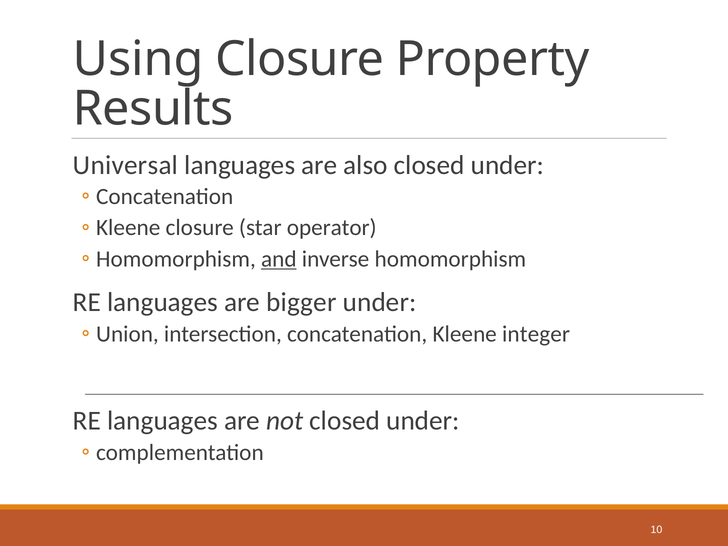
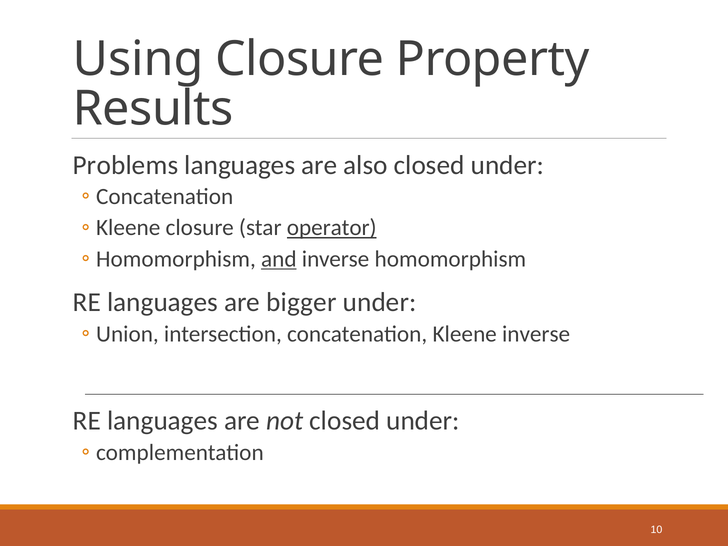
Universal: Universal -> Problems (125, 165)
operator underline: none -> present (332, 228)
Kleene integer: integer -> inverse (536, 334)
